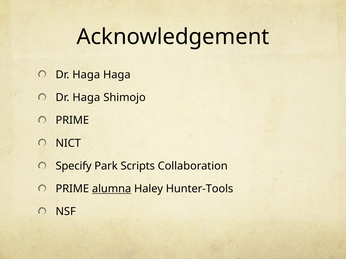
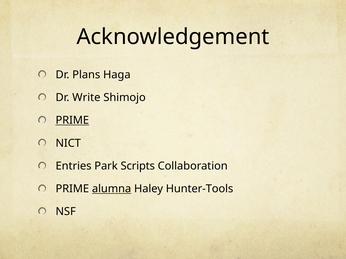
Haga: Haga -> Plans (86, 75)
Haga: Haga -> Write (86, 98)
PRIME underline: none -> present (72, 121)
Specify: Specify -> Entries (74, 166)
